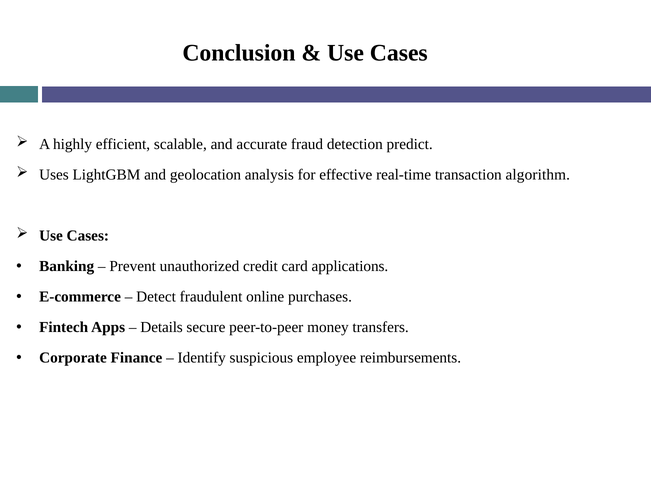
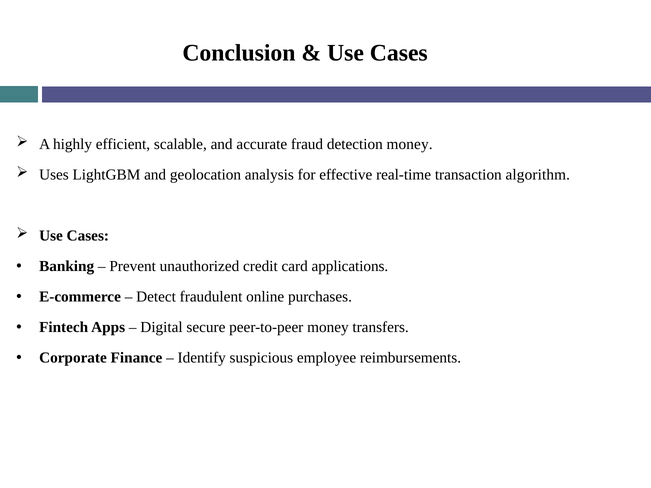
detection predict: predict -> money (410, 144)
Details: Details -> Digital (162, 328)
